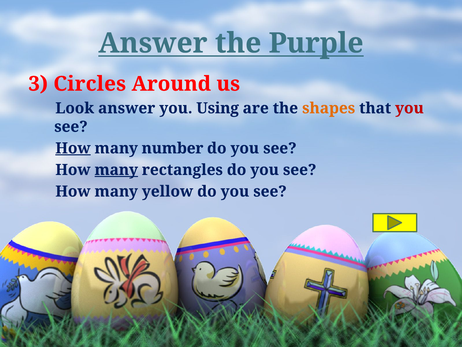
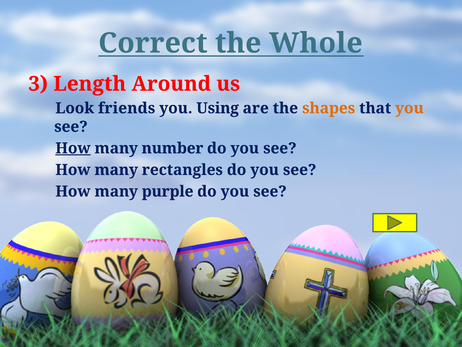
Answer: Answer -> Correct (153, 43)
Purple: Purple -> Whole (316, 43)
Circles: Circles -> Length (90, 84)
Look answer: answer -> friends (127, 108)
you colour: red -> orange (409, 108)
many underline: present -> none (116, 170)
yellow: yellow -> purple (168, 191)
